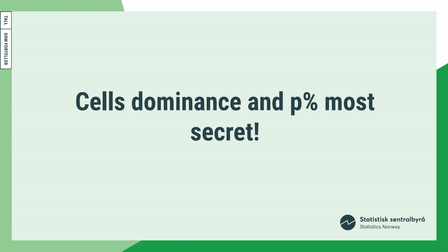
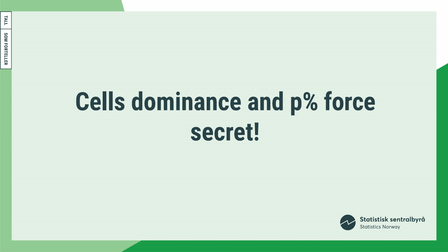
most: most -> force (350, 102)
